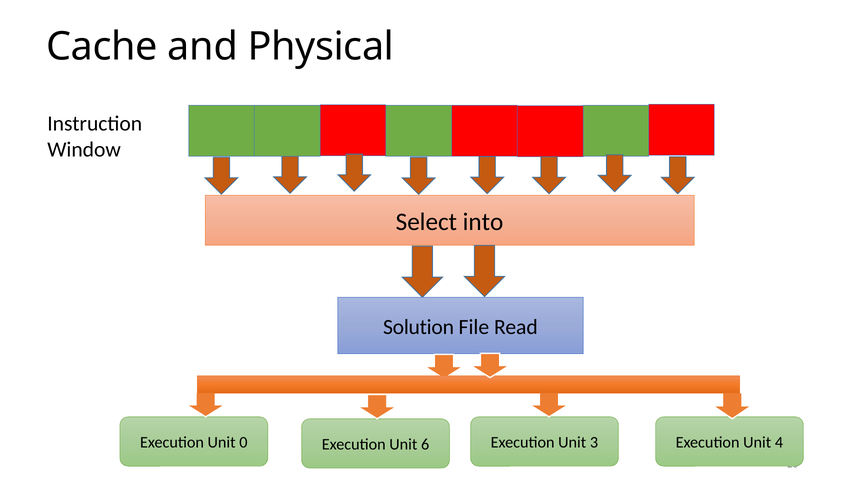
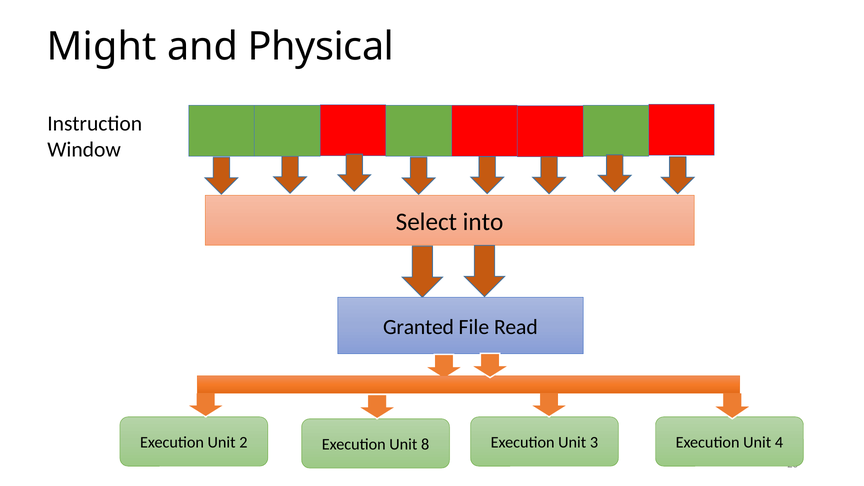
Cache: Cache -> Might (102, 47)
Solution: Solution -> Granted (418, 327)
0: 0 -> 2 (243, 443)
6: 6 -> 8 (425, 445)
